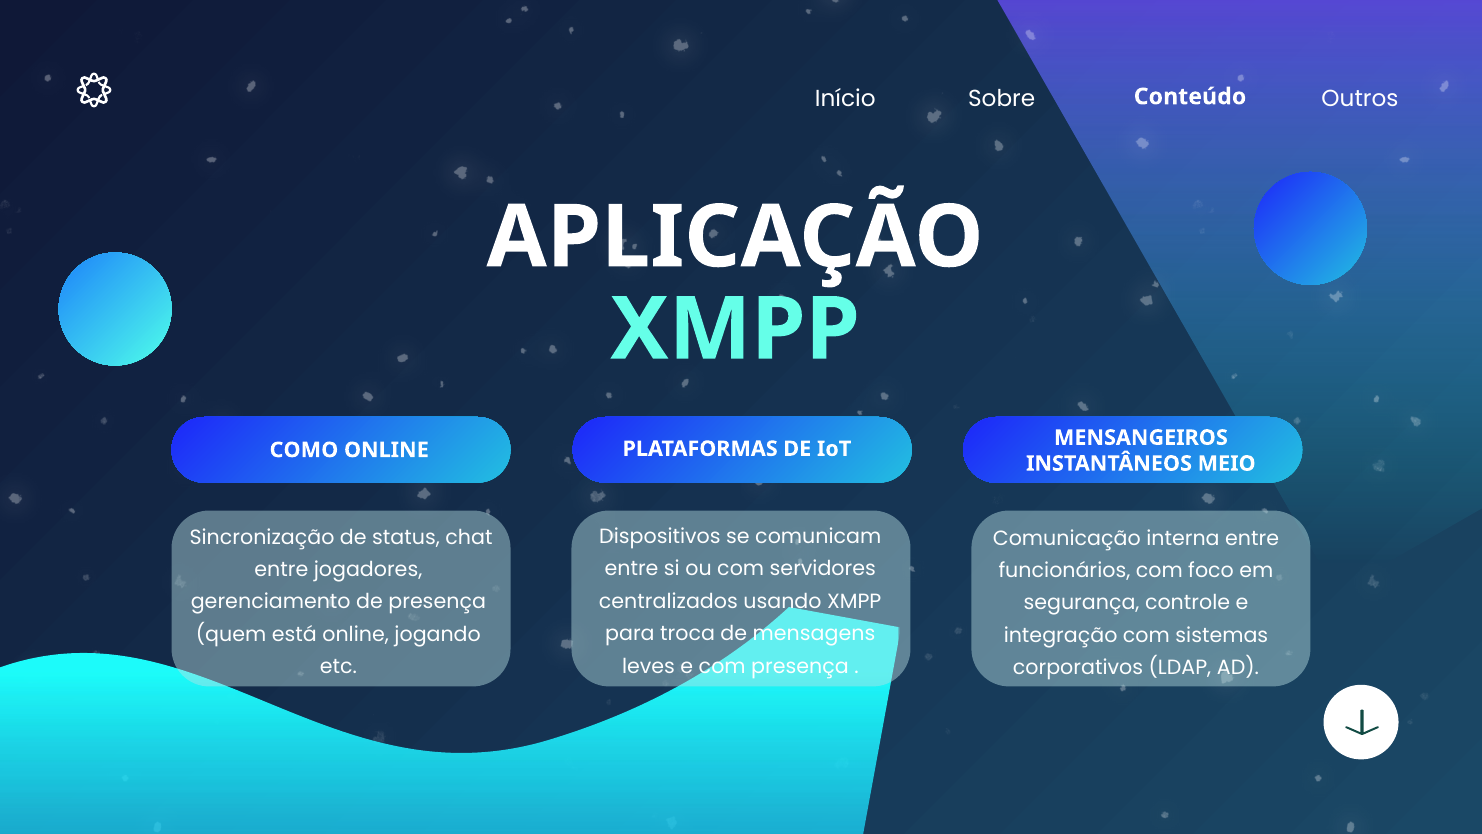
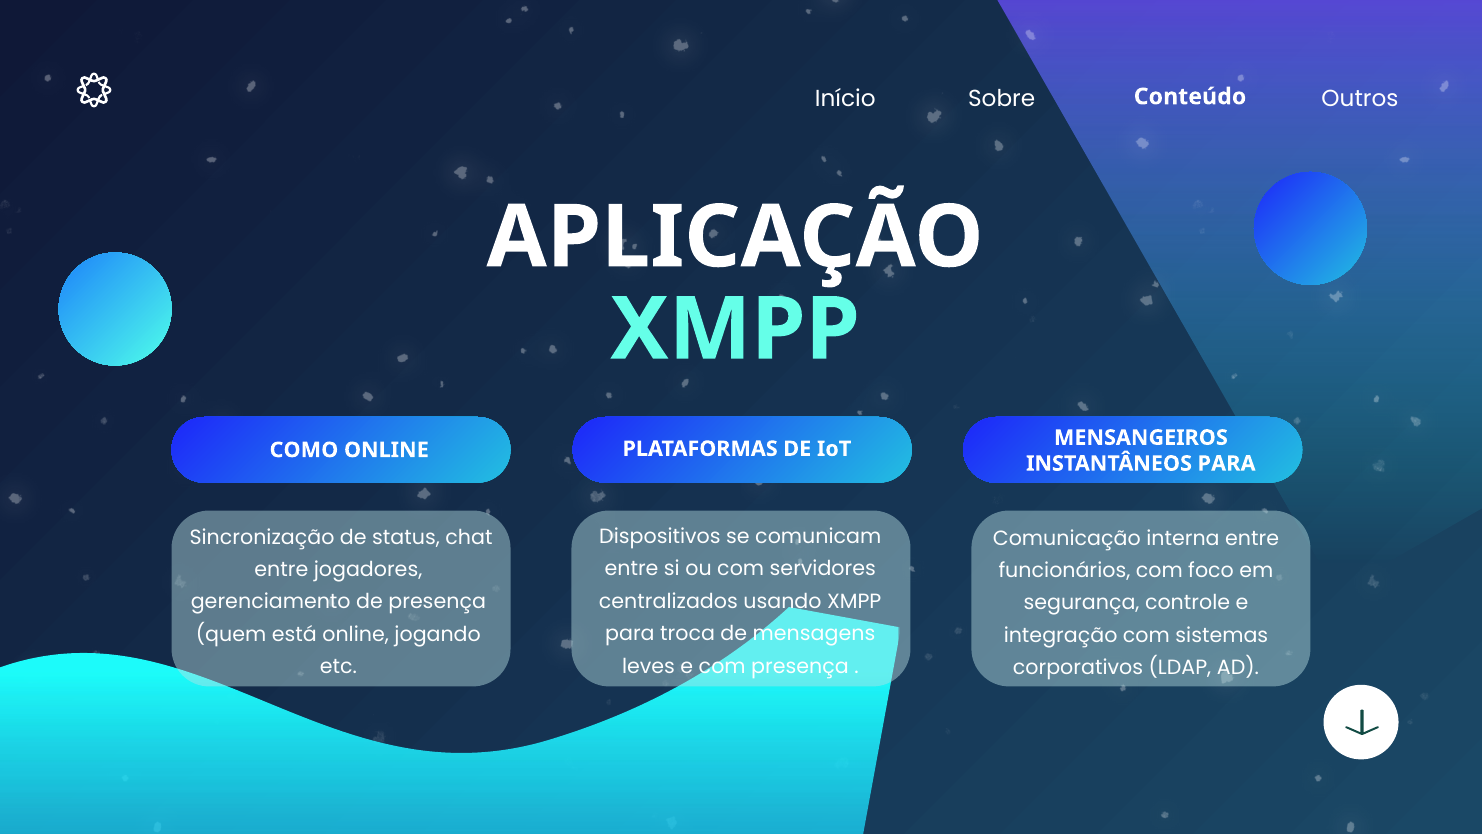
INSTANTÂNEOS MEIO: MEIO -> PARA (1227, 463)
